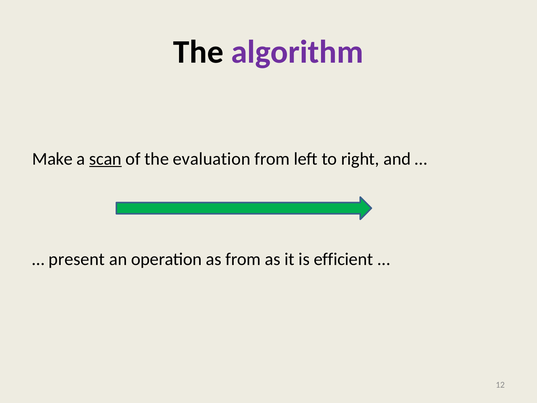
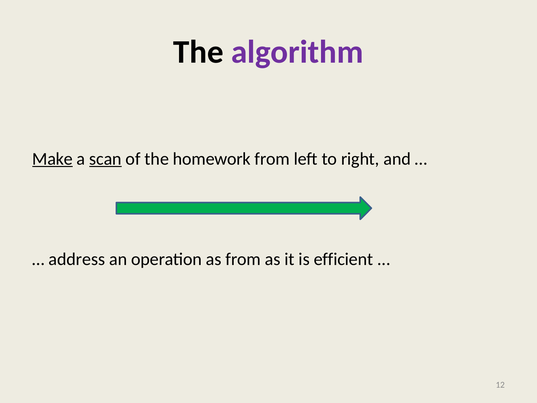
Make underline: none -> present (52, 159)
evaluation: evaluation -> homework (212, 159)
present: present -> address (77, 259)
